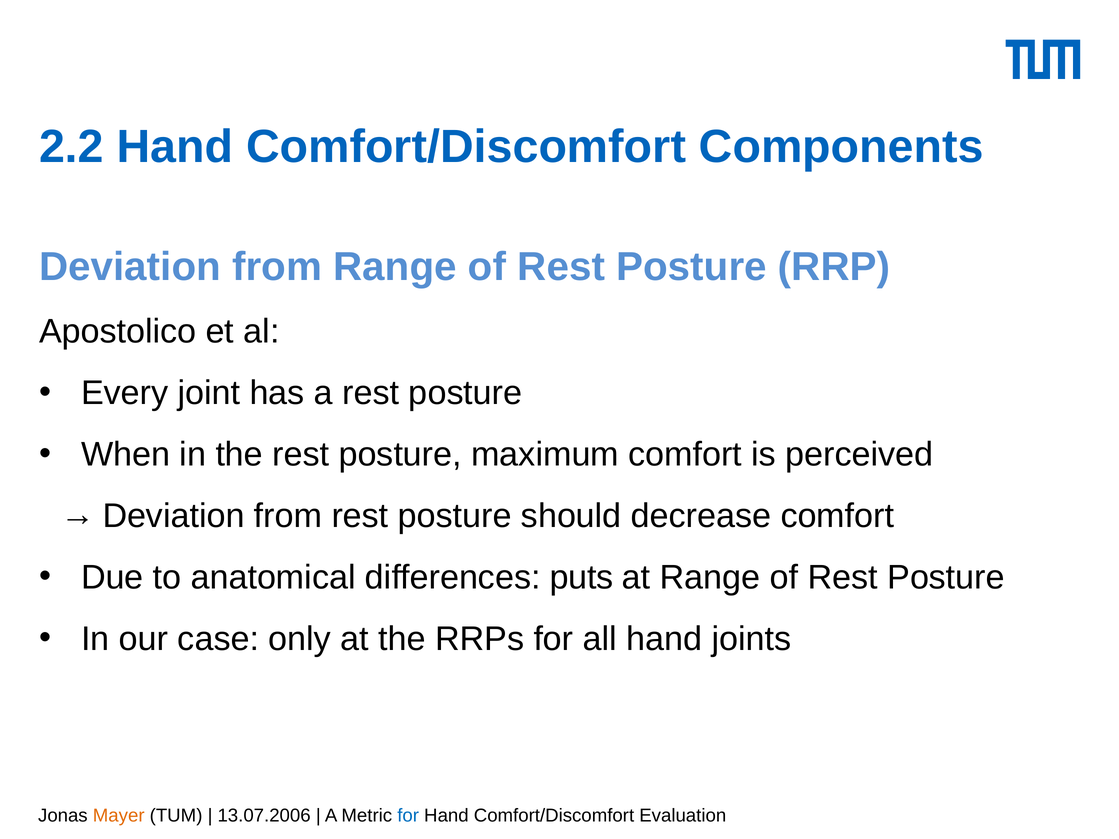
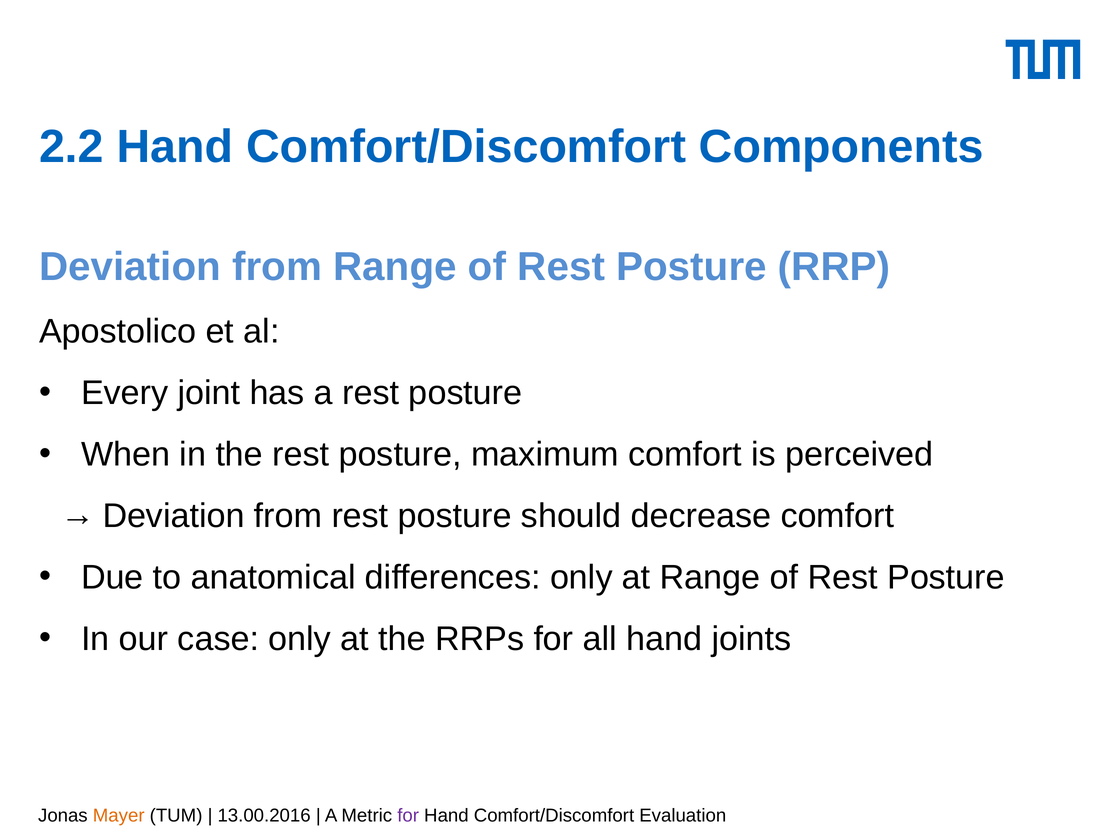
differences puts: puts -> only (581, 578)
13.07.2006: 13.07.2006 -> 13.00.2016 (264, 816)
for colour: blue -> purple (408, 816)
